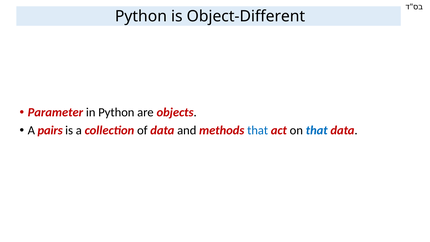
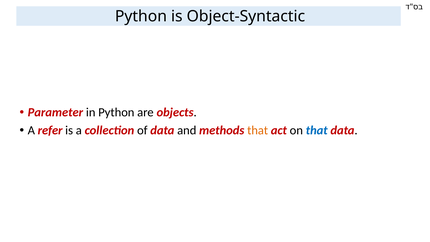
Object-Different: Object-Different -> Object-Syntactic (246, 16)
pairs: pairs -> refer (50, 130)
that colour: blue -> orange (258, 130)
